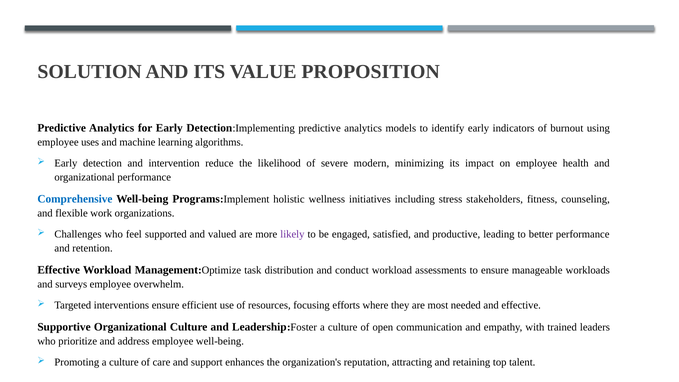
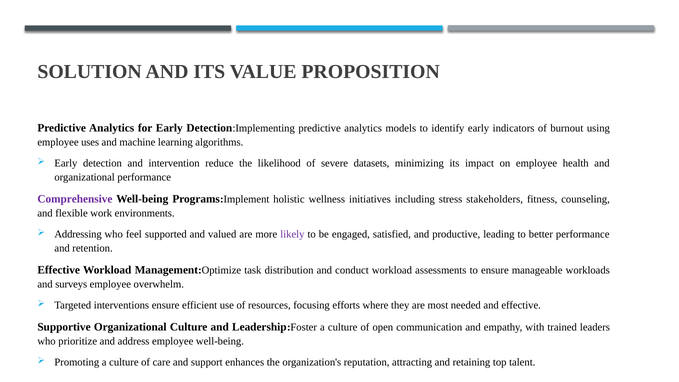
modern: modern -> datasets (372, 163)
Comprehensive colour: blue -> purple (75, 199)
organizations: organizations -> environments (145, 213)
Challenges: Challenges -> Addressing (78, 234)
